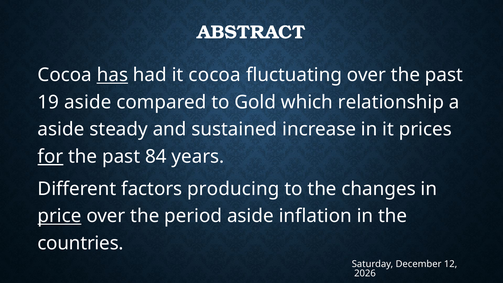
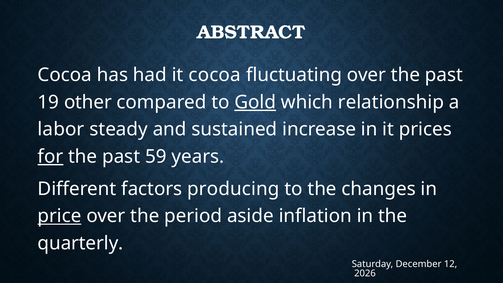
has underline: present -> none (112, 75)
19 aside: aside -> other (88, 102)
Gold underline: none -> present (255, 102)
aside: aside -> labor (61, 129)
84: 84 -> 59 (156, 156)
countries: countries -> quarterly (80, 243)
